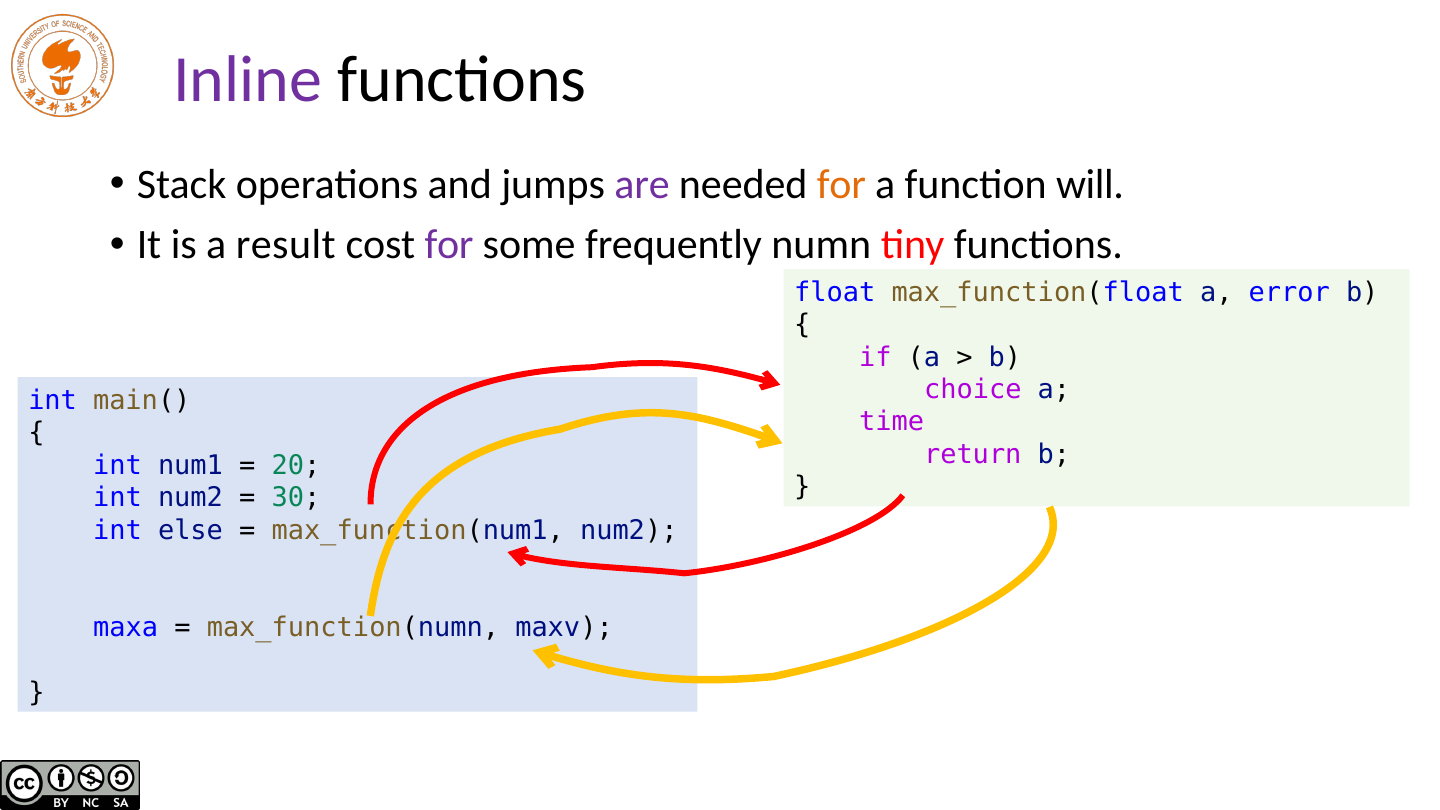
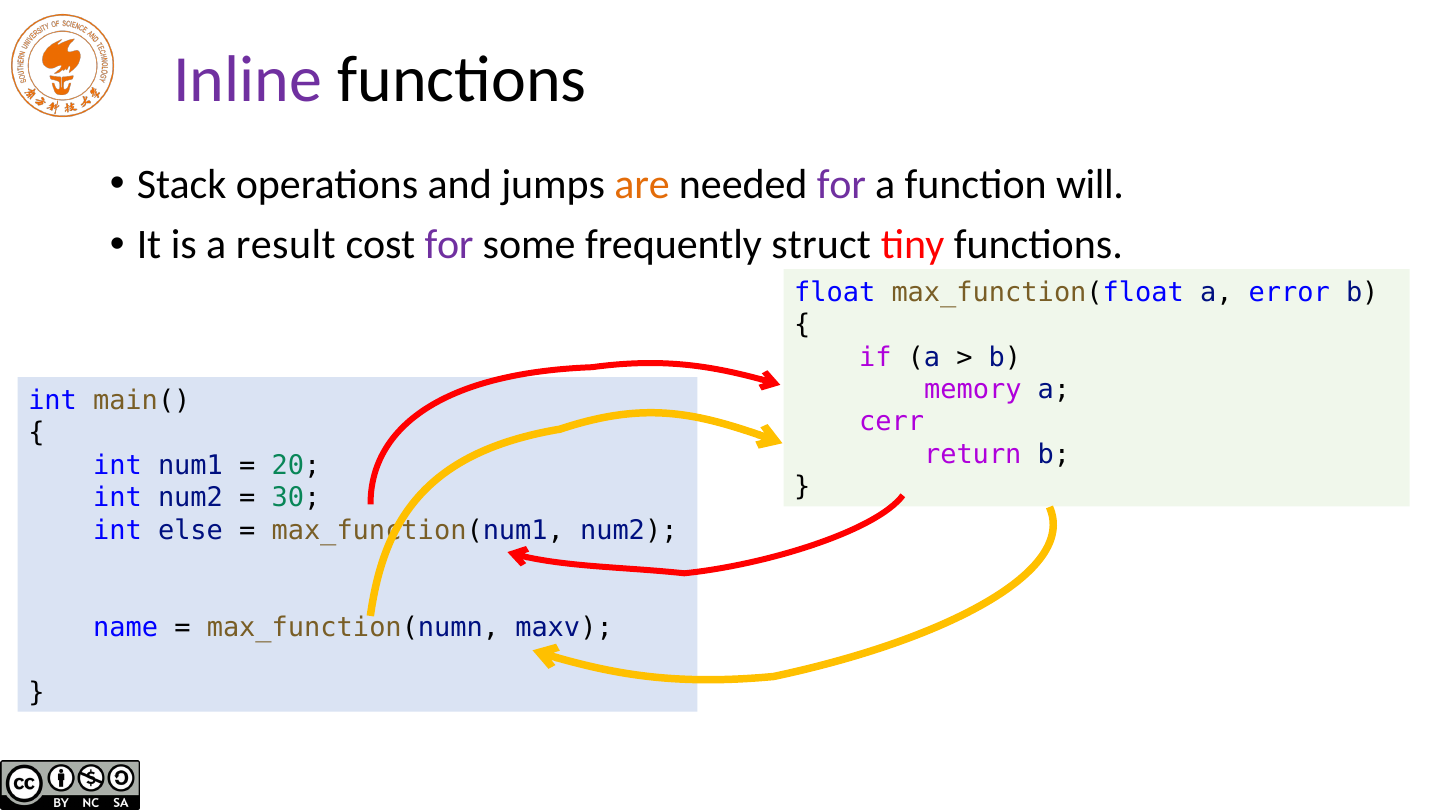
are colour: purple -> orange (642, 184)
for colour: orange -> purple (841, 184)
numn: numn -> struct (821, 245)
choice: choice -> memory (973, 390)
time: time -> cerr (892, 422)
maxa: maxa -> name (126, 627)
